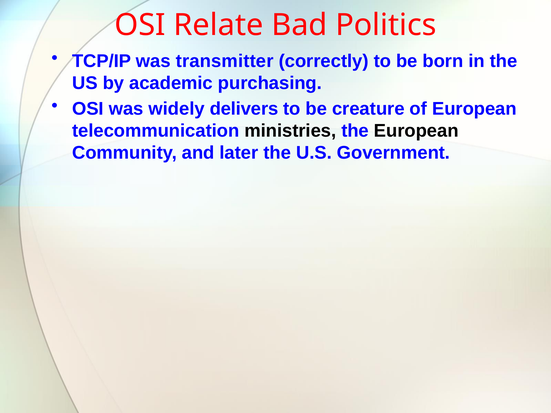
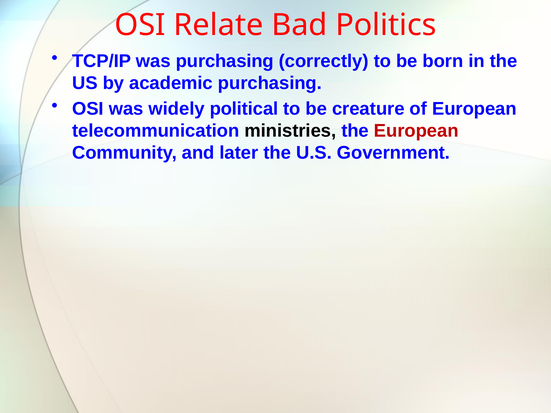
was transmitter: transmitter -> purchasing (225, 61)
delivers: delivers -> political (244, 109)
European colour: black -> red (416, 131)
